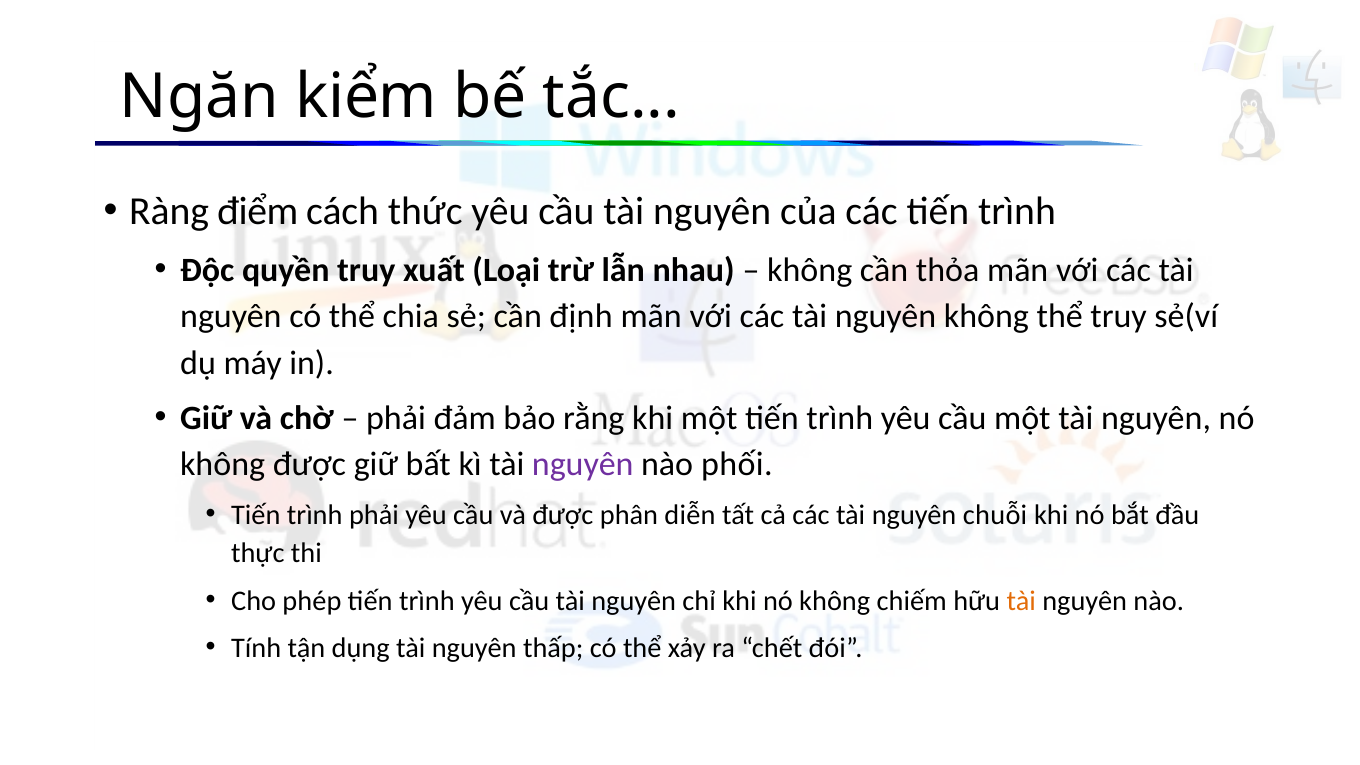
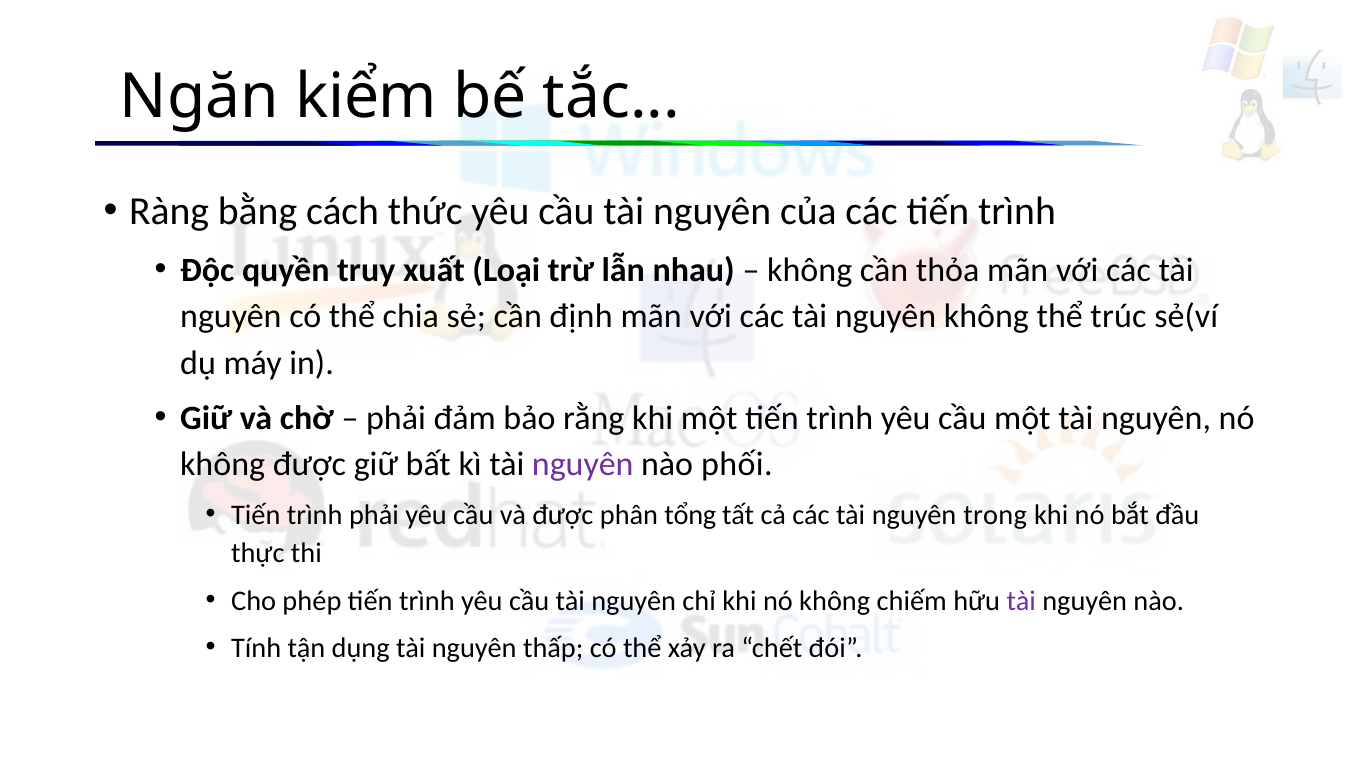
điểm: điểm -> bằng (258, 212)
thể truy: truy -> trúc (1118, 316)
diễn: diễn -> tổng (690, 515)
chuỗi: chuỗi -> trong (995, 515)
tài colour: orange -> purple (1021, 601)
